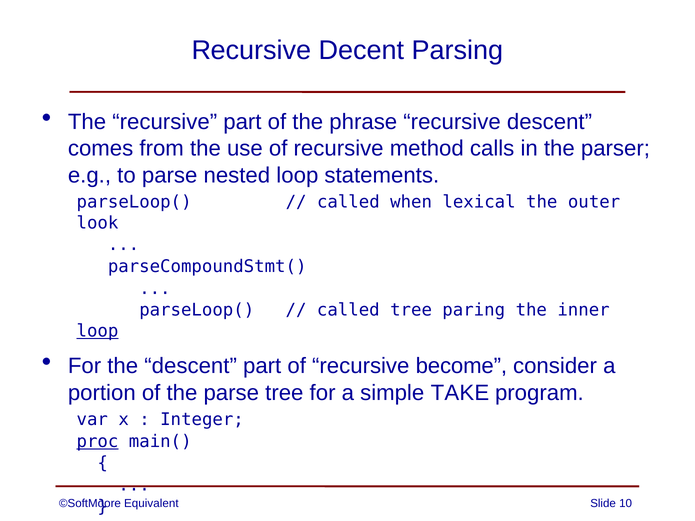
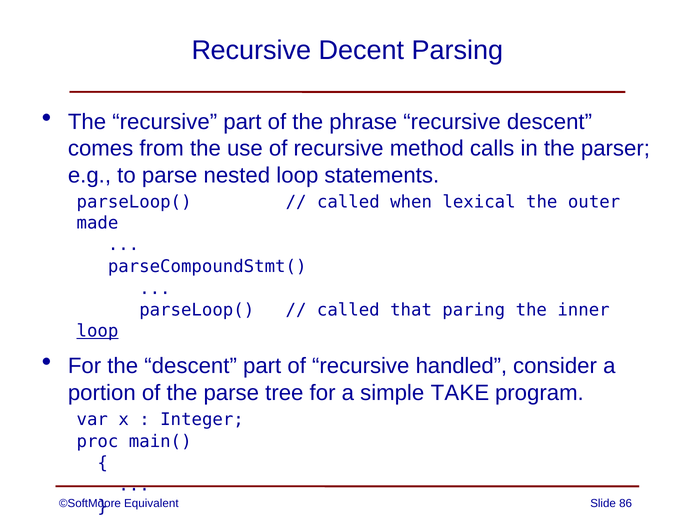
look: look -> made (97, 223)
called tree: tree -> that (411, 310)
become: become -> handled (461, 366)
proc underline: present -> none (97, 442)
10: 10 -> 86 (626, 504)
